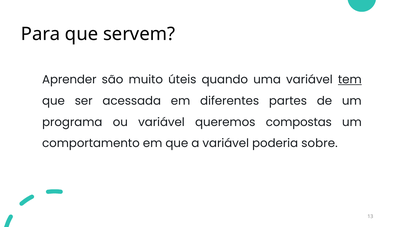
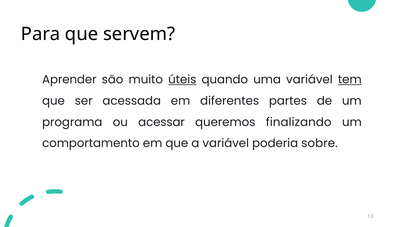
úteis underline: none -> present (182, 80)
ou variável: variável -> acessar (162, 122)
compostas: compostas -> finalizando (299, 122)
